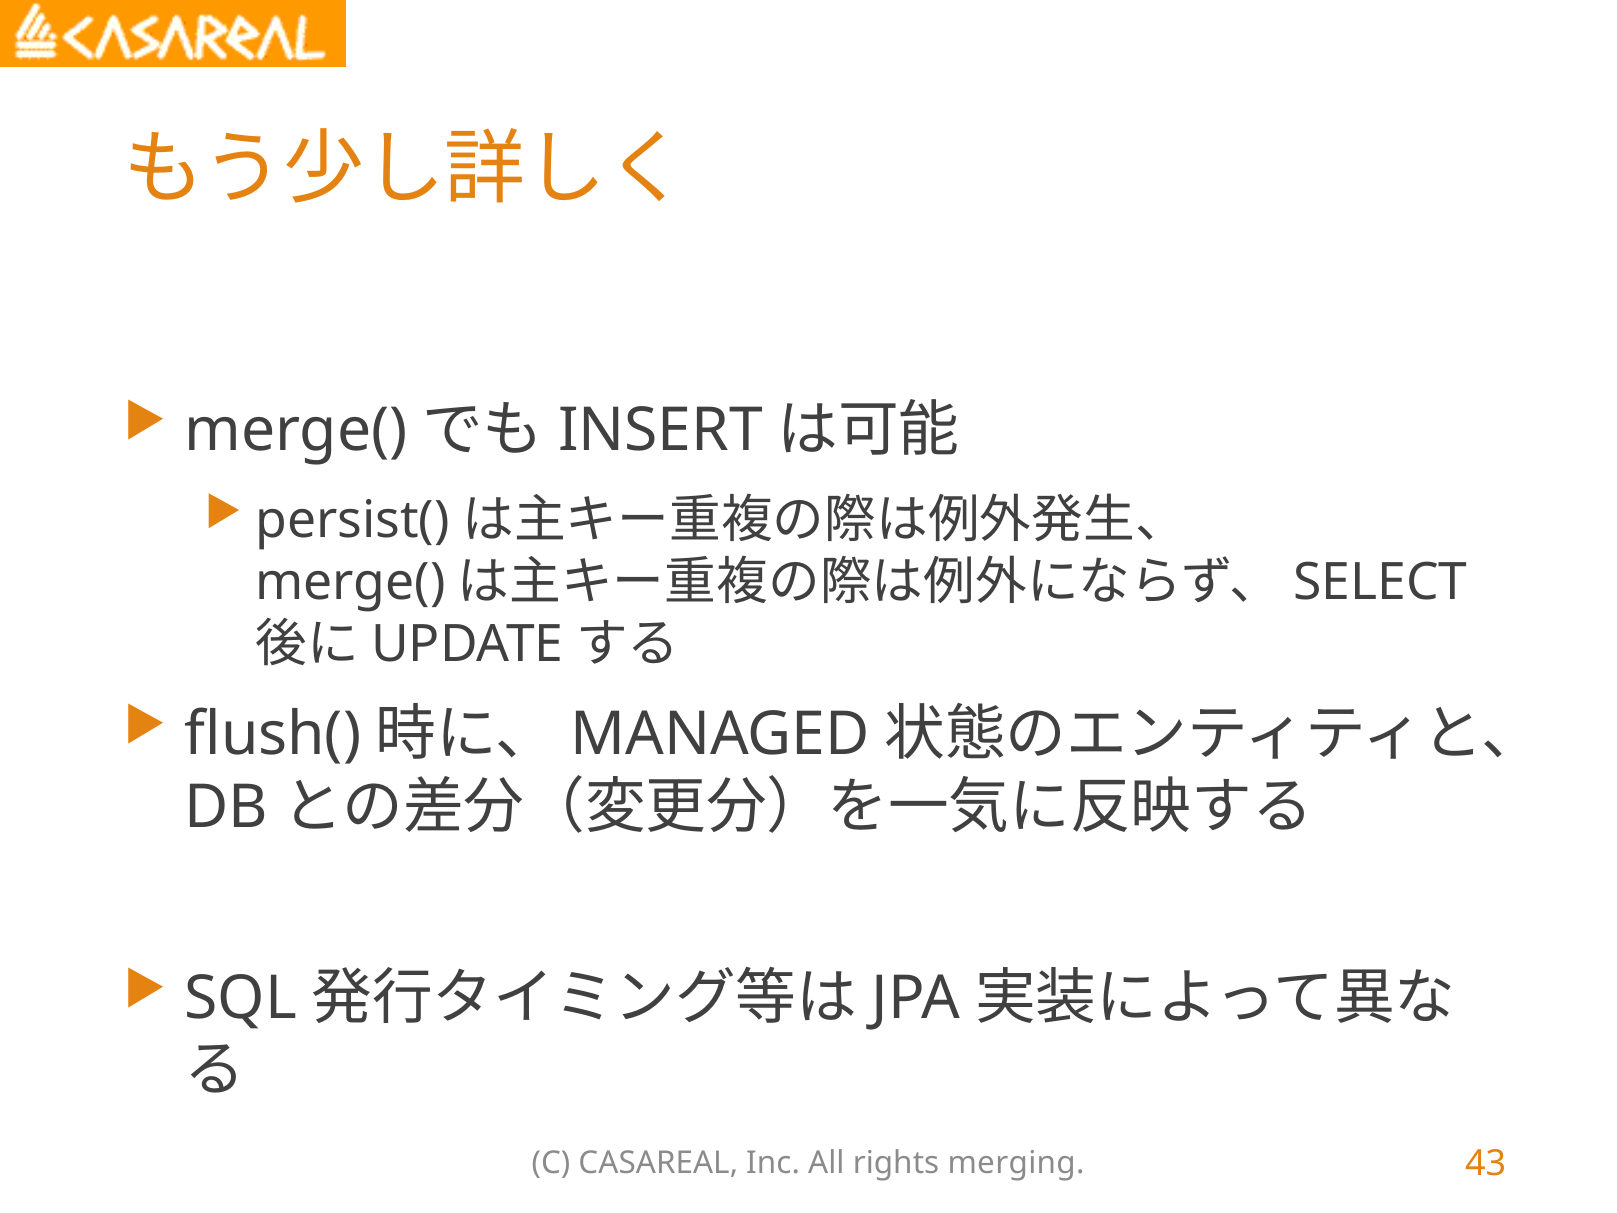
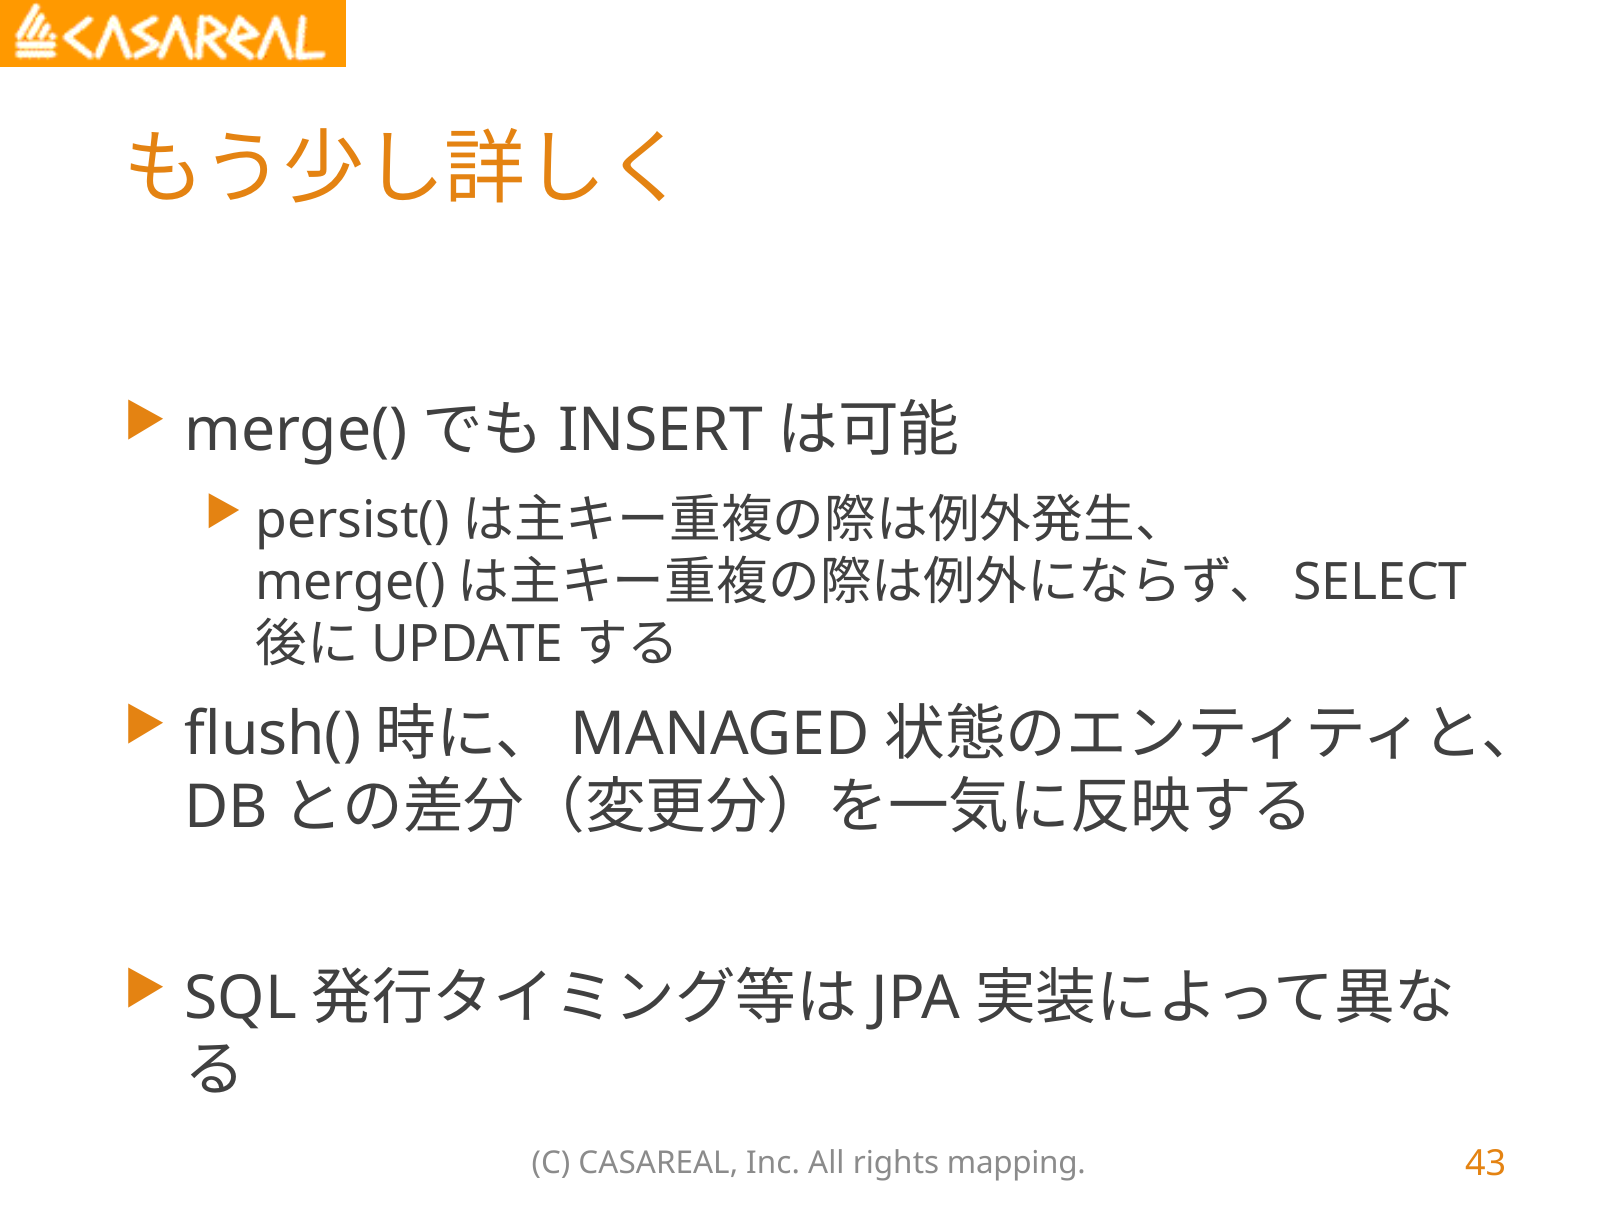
merging: merging -> mapping (1016, 1163)
